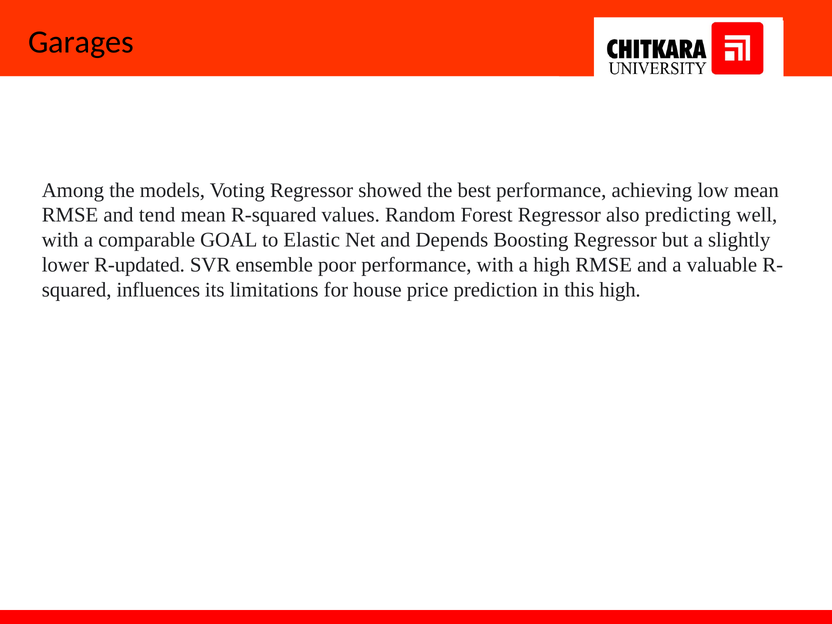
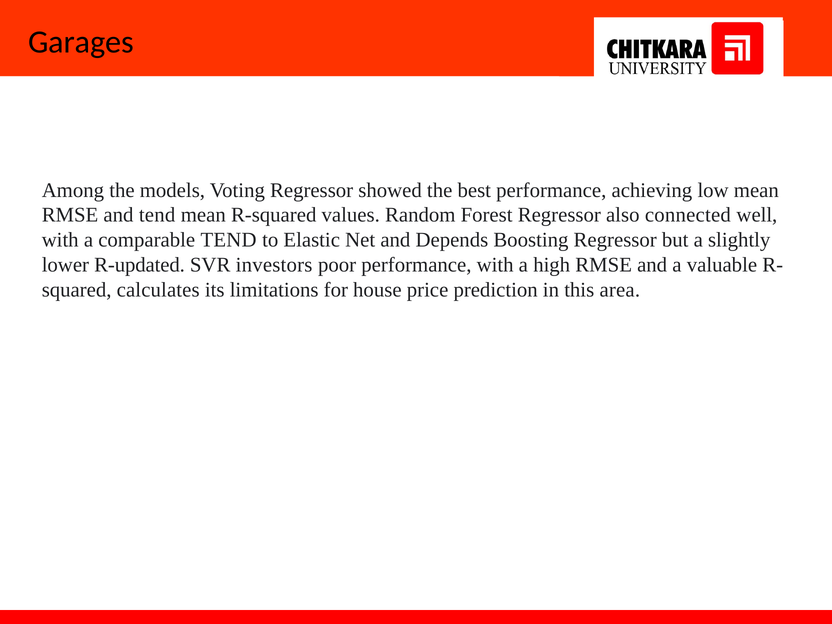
predicting: predicting -> connected (688, 215)
comparable GOAL: GOAL -> TEND (229, 240)
ensemble: ensemble -> investors (274, 265)
influences: influences -> calculates (158, 290)
this high: high -> area (620, 290)
